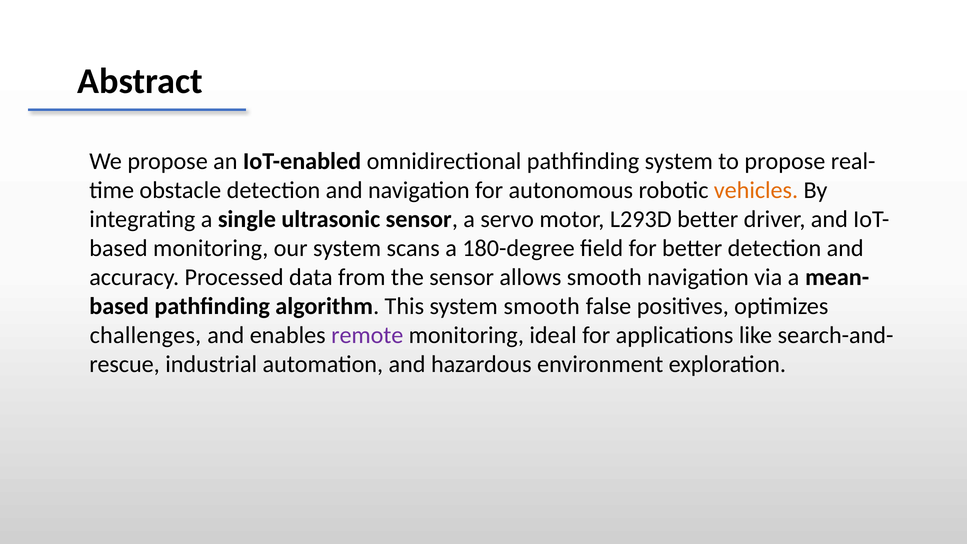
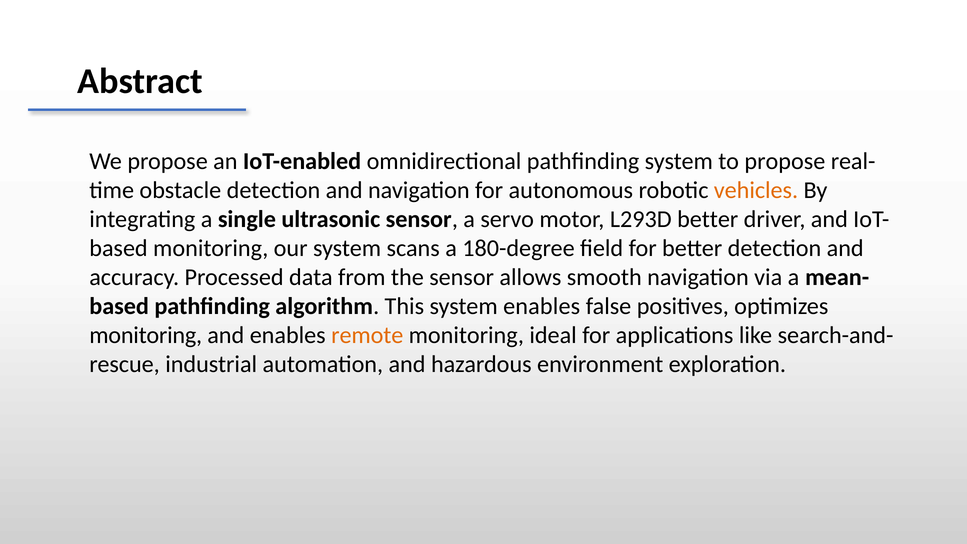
system smooth: smooth -> enables (542, 306)
challenges: challenges -> monitoring (146, 335)
remote colour: purple -> orange (367, 335)
